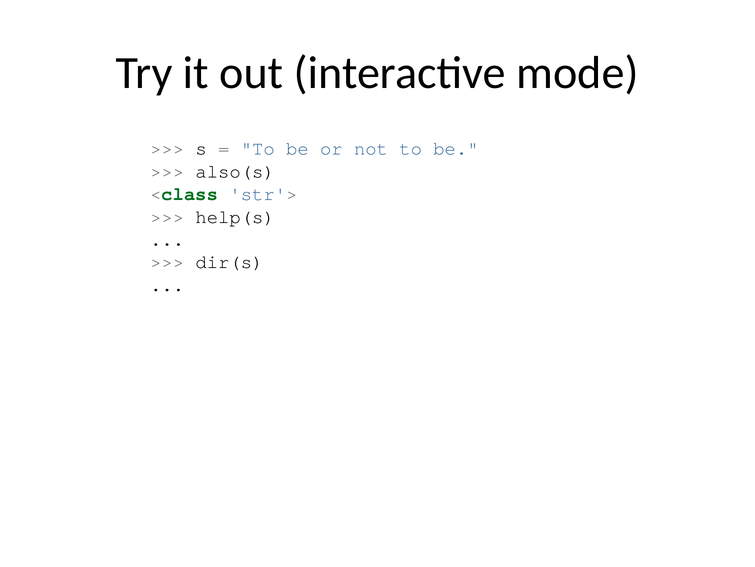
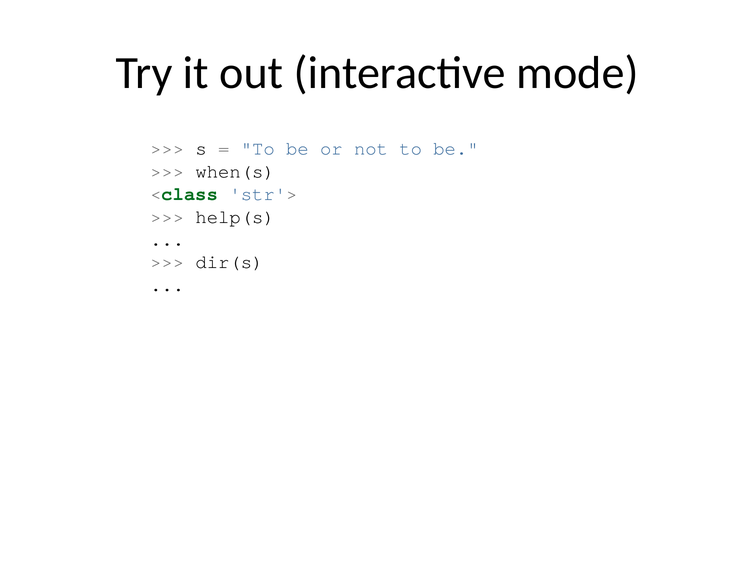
also(s: also(s -> when(s (235, 171)
